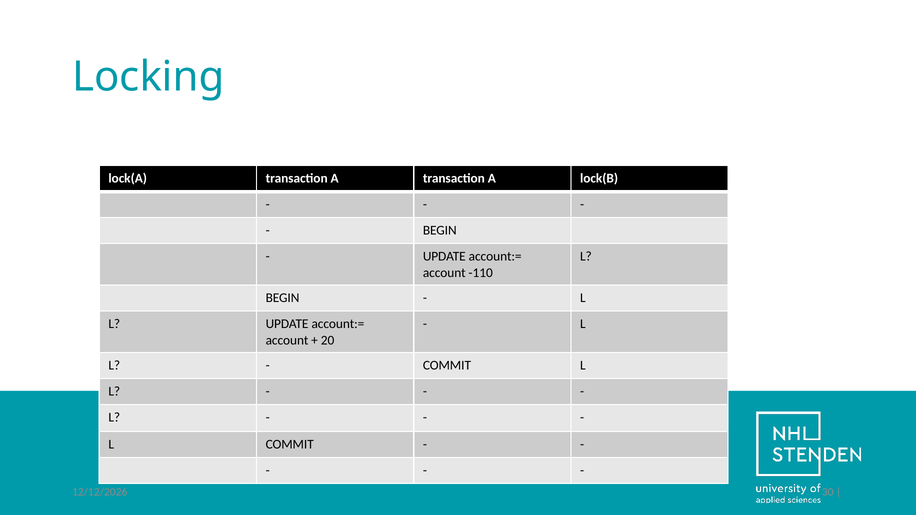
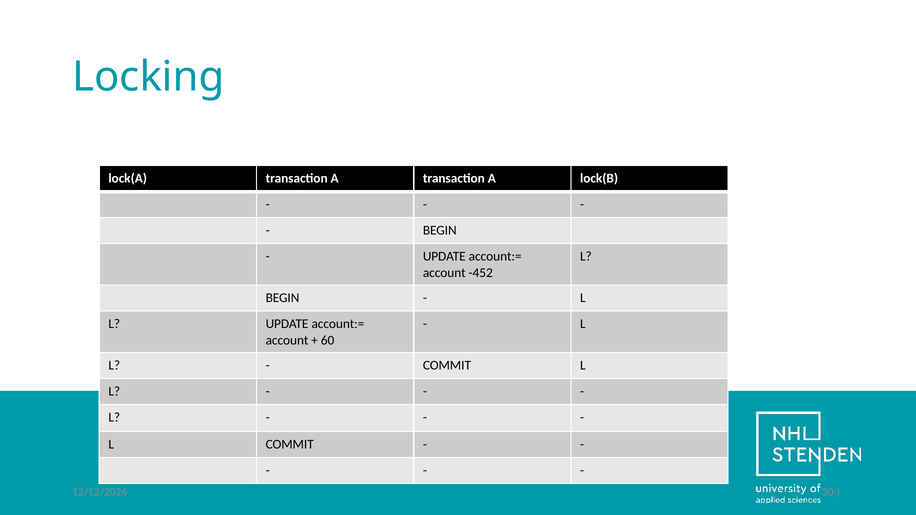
-110: -110 -> -452 (481, 273)
20: 20 -> 60 (328, 340)
